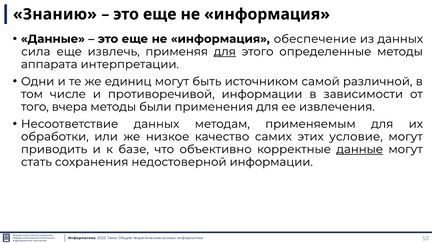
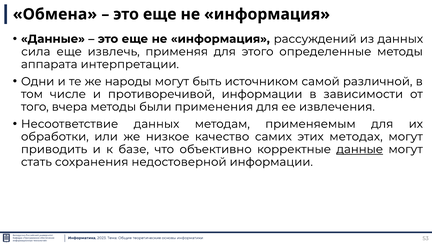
Знанию: Знанию -> Обмена (55, 14)
информация обеспечение: обеспечение -> рассуждений (315, 39)
для underline: present -> none (225, 52)
единиц: единиц -> народы (128, 81)
условие: условие -> методах (356, 137)
